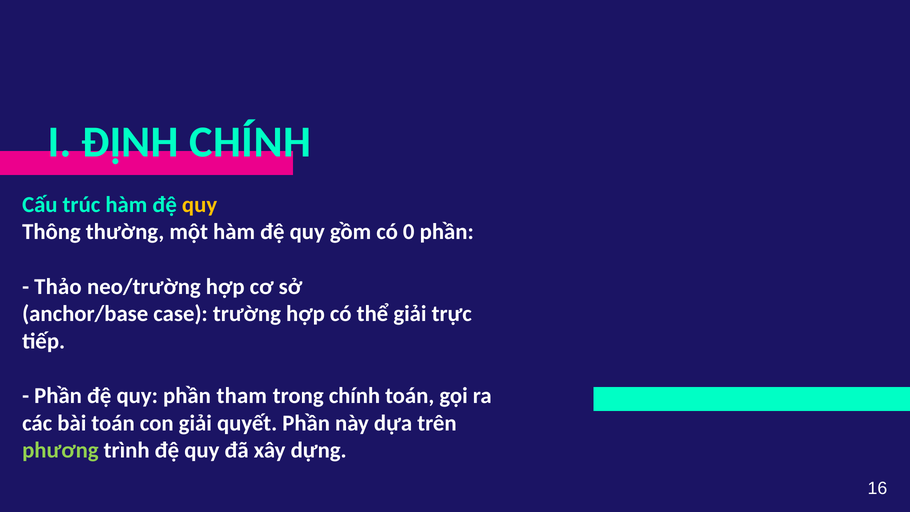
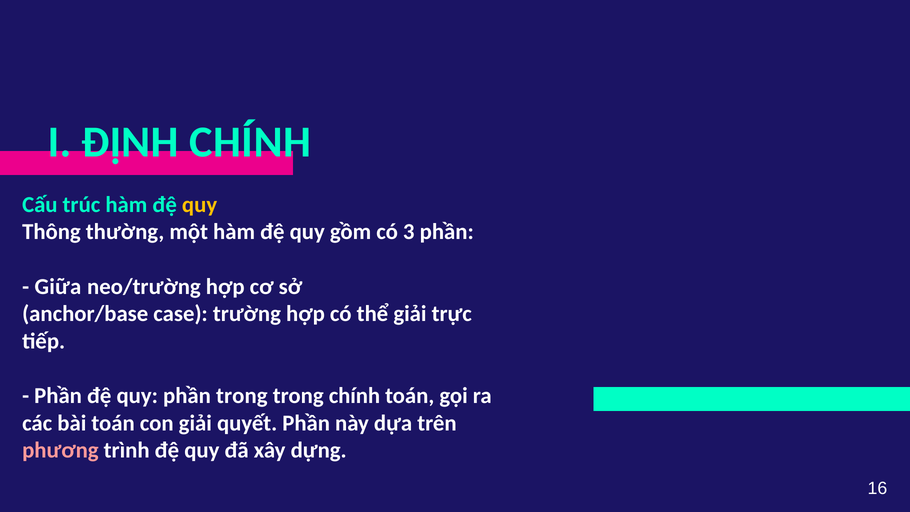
0: 0 -> 3 (409, 232)
Thảo: Thảo -> Giữa (58, 286)
phần tham: tham -> trong (242, 396)
phương colour: light green -> pink (60, 450)
